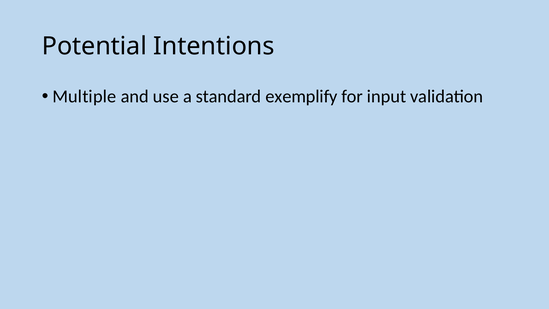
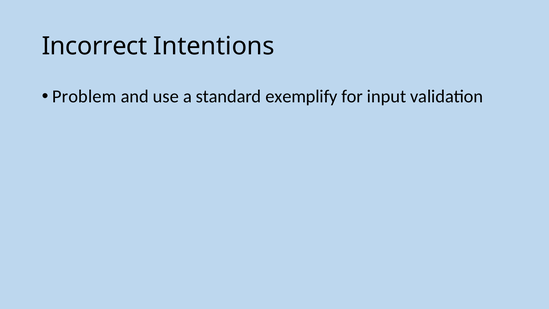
Potential: Potential -> Incorrect (94, 46)
Multiple: Multiple -> Problem (84, 97)
